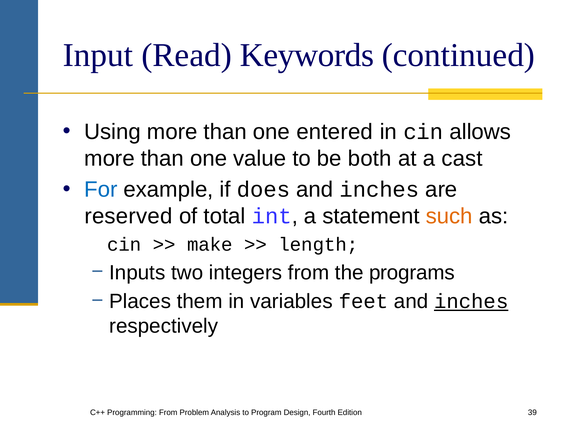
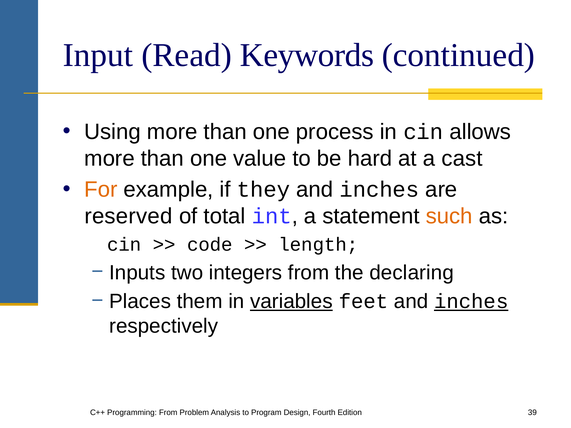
entered: entered -> process (335, 132)
both: both -> hard (370, 159)
For colour: blue -> orange (101, 190)
does: does -> they (264, 190)
make: make -> code (210, 245)
programs: programs -> declaring (412, 273)
variables underline: none -> present (291, 302)
